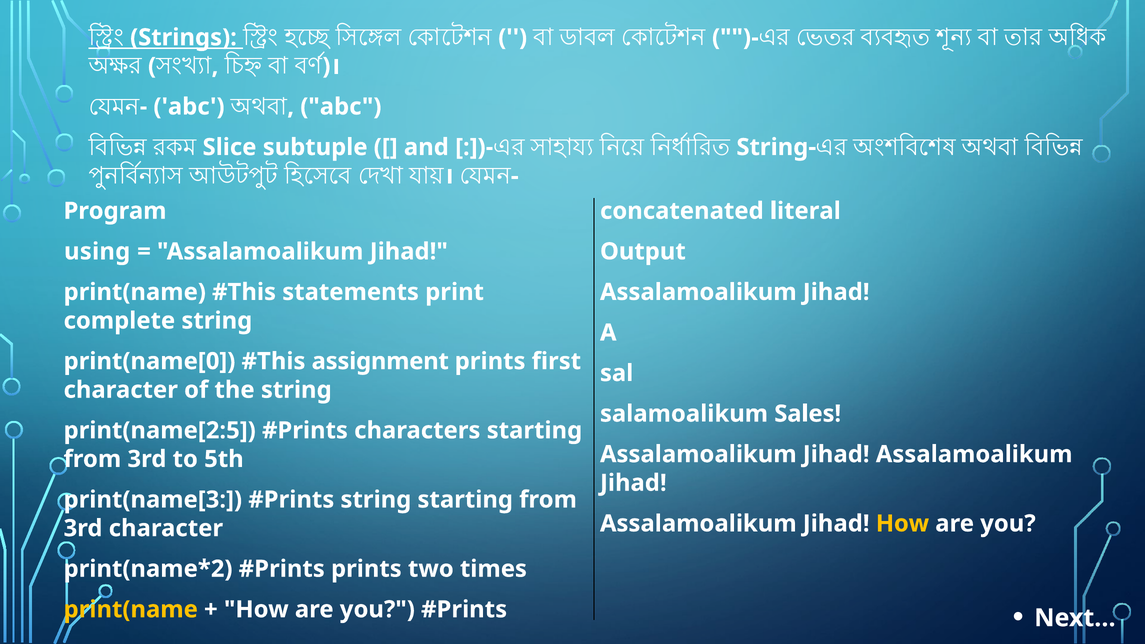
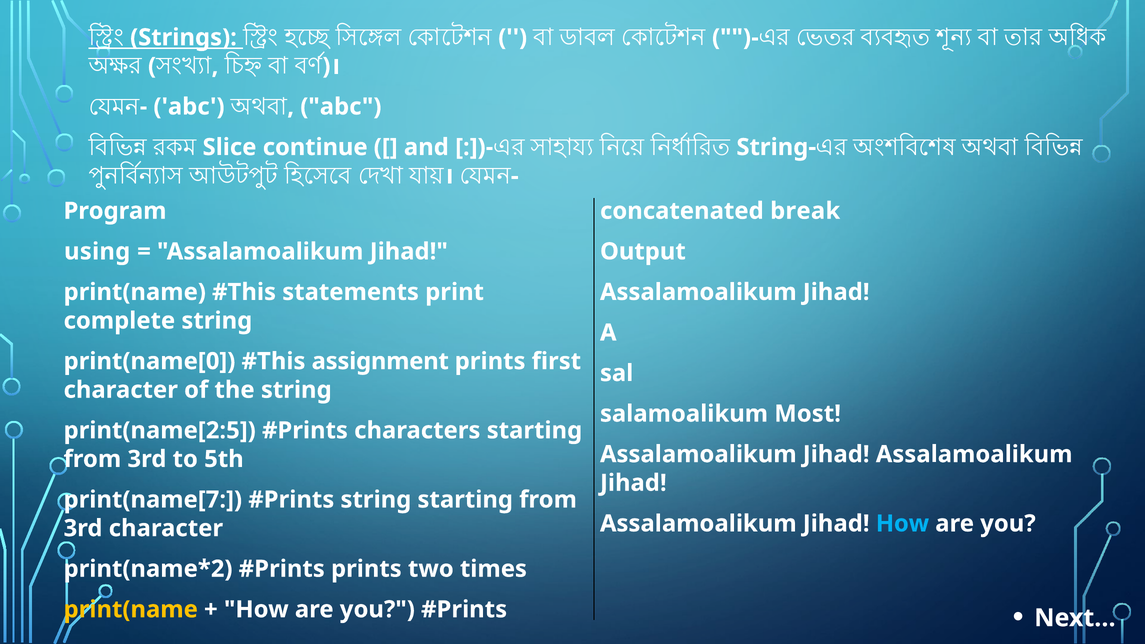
subtuple: subtuple -> continue (315, 147)
literal: literal -> break (805, 211)
Sales: Sales -> Most (808, 414)
print(name[3: print(name[3 -> print(name[7 (153, 500)
How colour: yellow -> light blue (902, 524)
